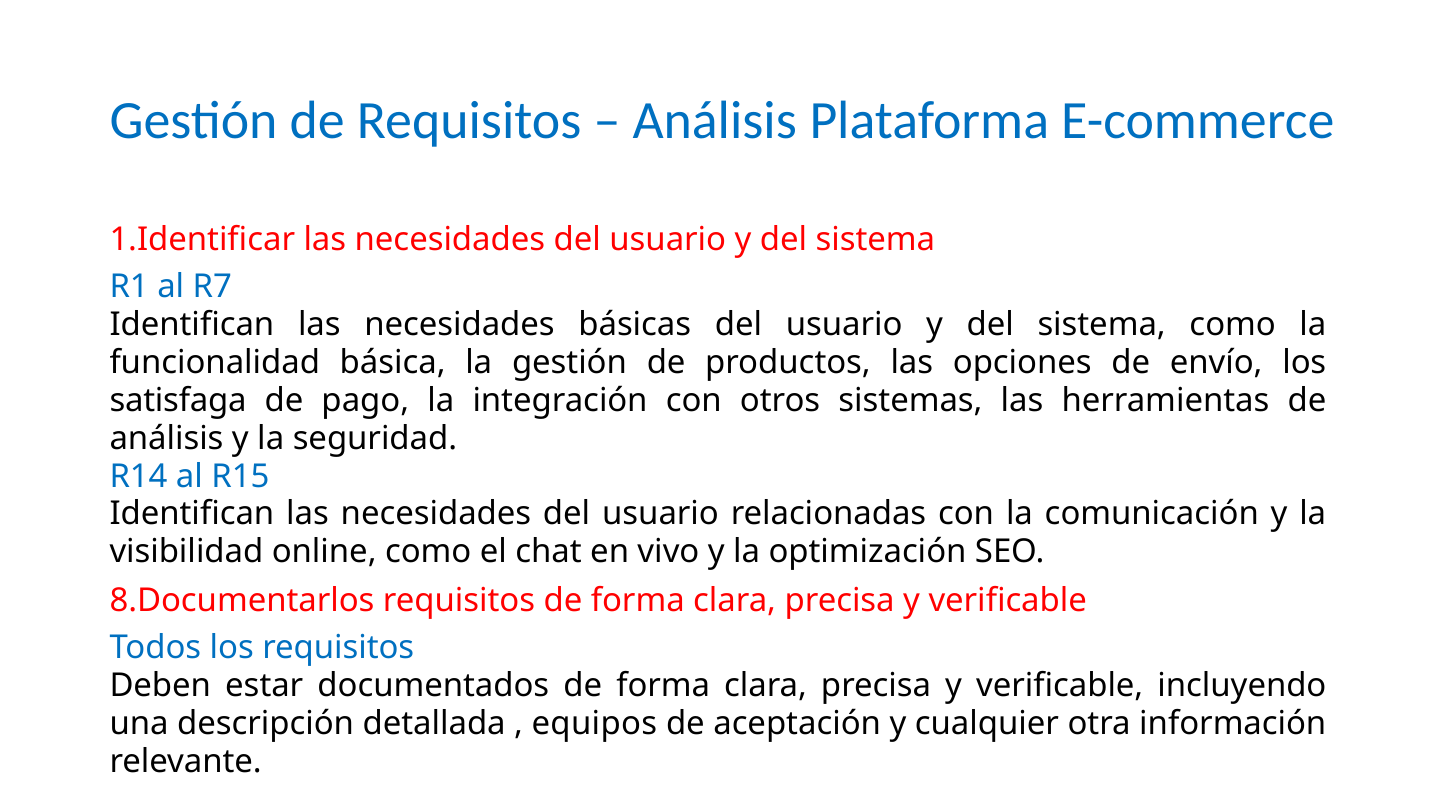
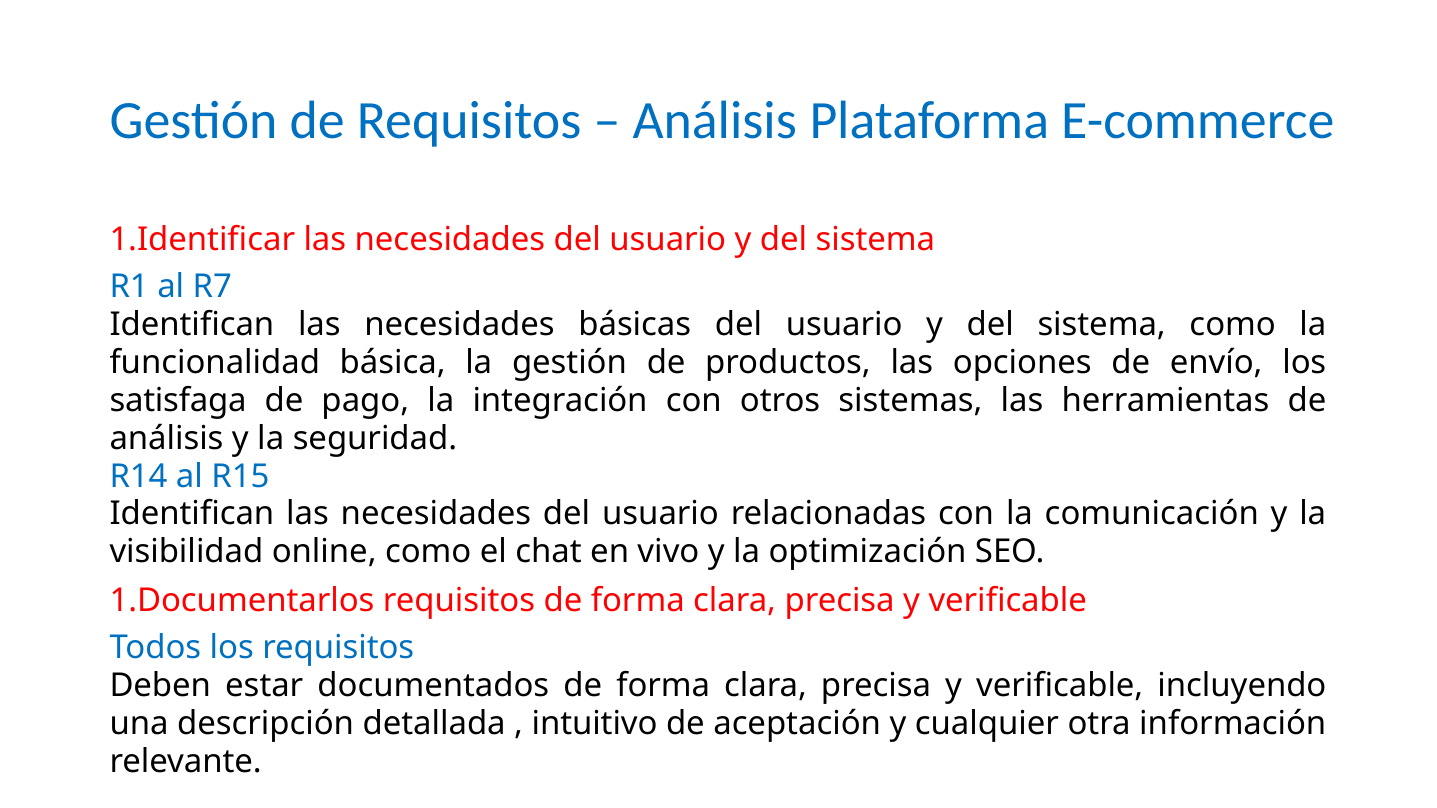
8.Documentarlos: 8.Documentarlos -> 1.Documentarlos (242, 600)
equipos: equipos -> intuitivo (595, 724)
